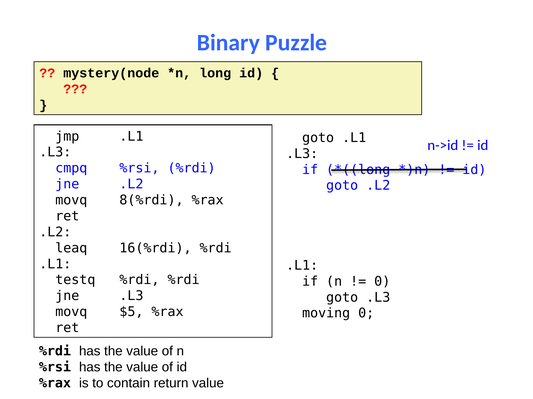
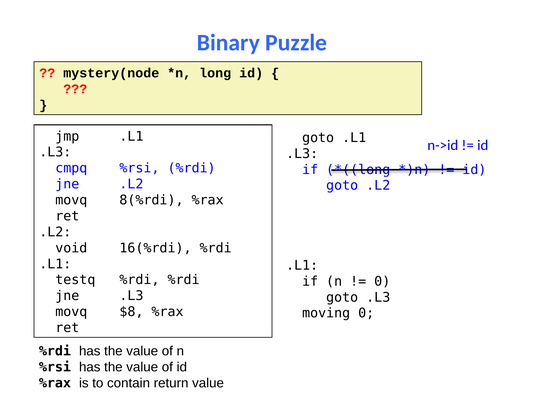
leaq: leaq -> void (71, 248)
$5: $5 -> $8 (131, 312)
